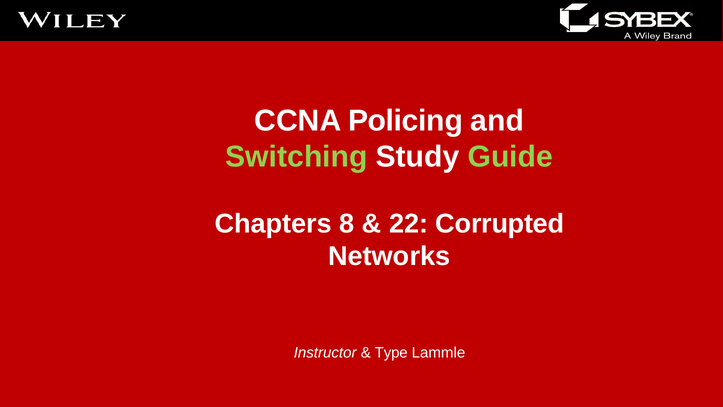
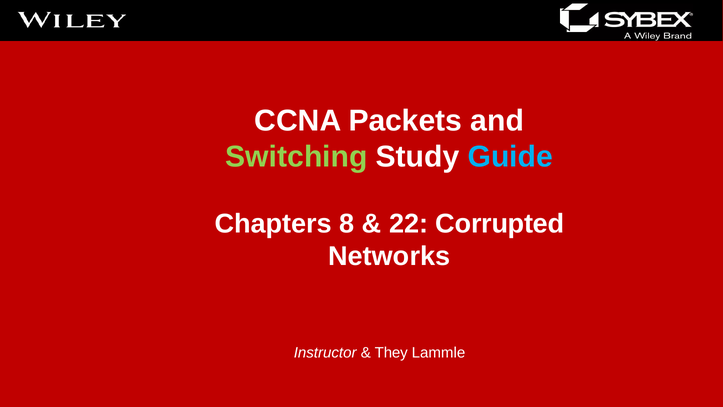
Policing: Policing -> Packets (405, 121)
Guide colour: light green -> light blue (510, 157)
Type: Type -> They (391, 352)
